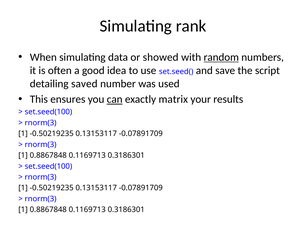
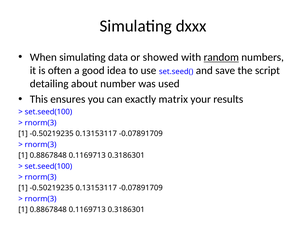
rank: rank -> dxxx (191, 26)
saved: saved -> about (84, 84)
can underline: present -> none (115, 100)
